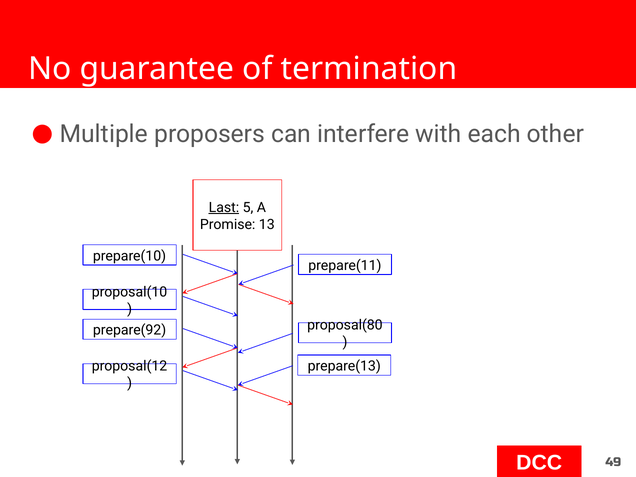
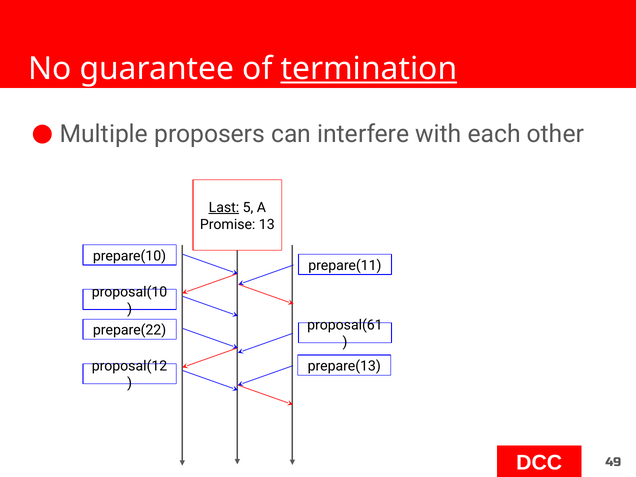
termination underline: none -> present (369, 69)
proposal(80: proposal(80 -> proposal(61 (345, 325)
prepare(92: prepare(92 -> prepare(22 (130, 330)
